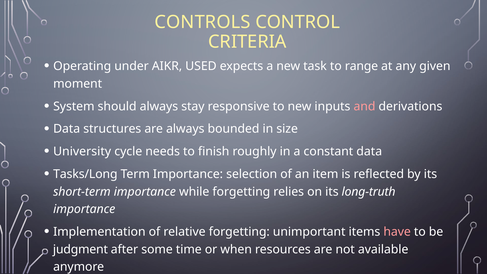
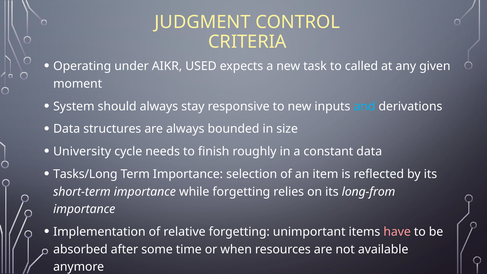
CONTROLS: CONTROLS -> JUDGMENT (203, 22)
range: range -> called (361, 66)
and colour: pink -> light blue (364, 106)
long-truth: long-truth -> long-from (369, 192)
judgment: judgment -> absorbed (80, 249)
